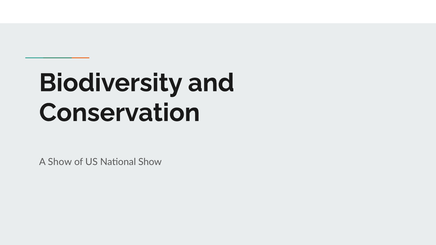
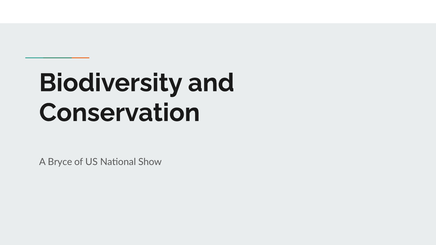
A Show: Show -> Bryce (60, 162)
